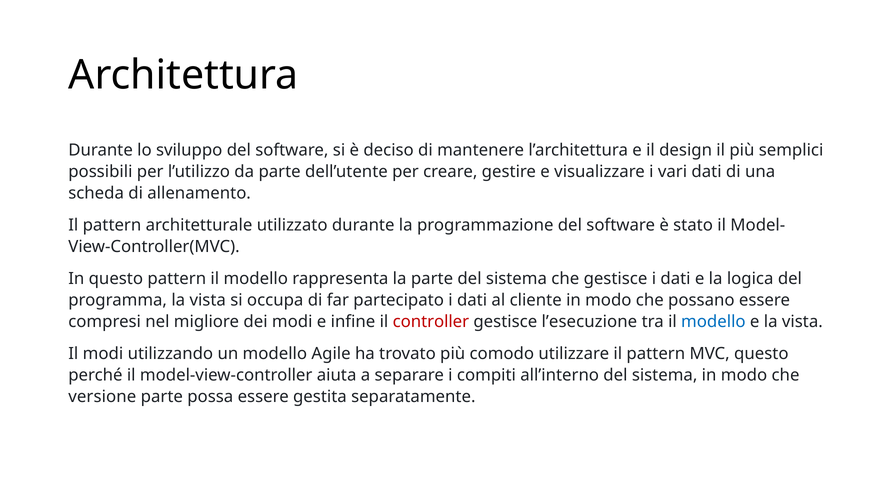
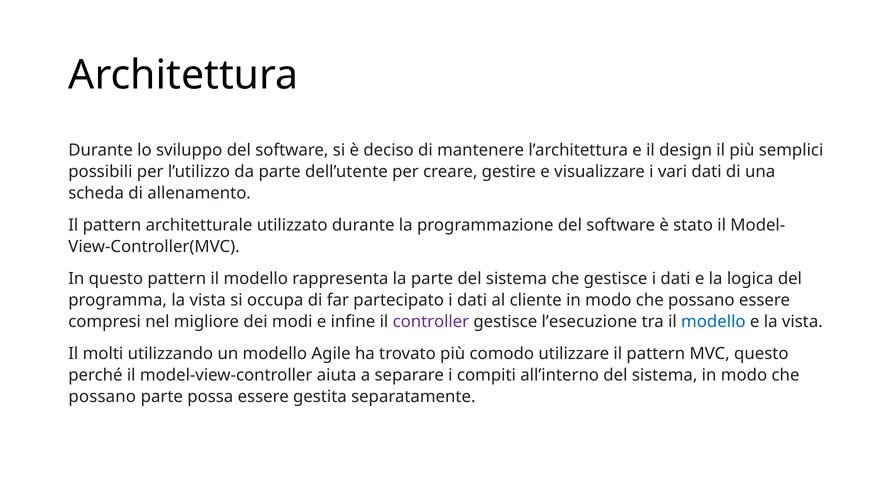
controller colour: red -> purple (431, 322)
Il modi: modi -> molti (103, 353)
versione: versione -> possano (102, 397)
